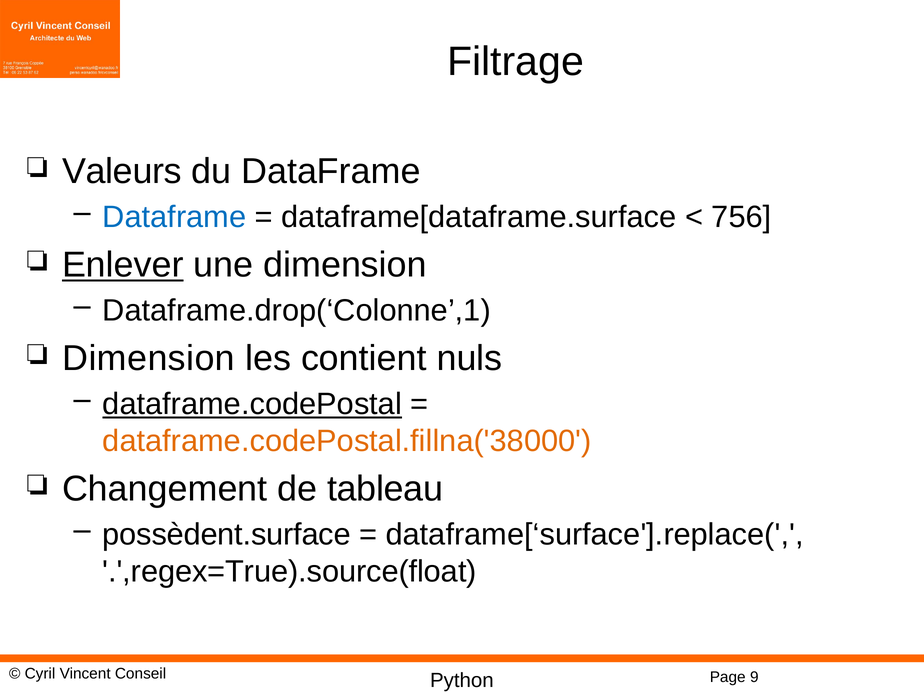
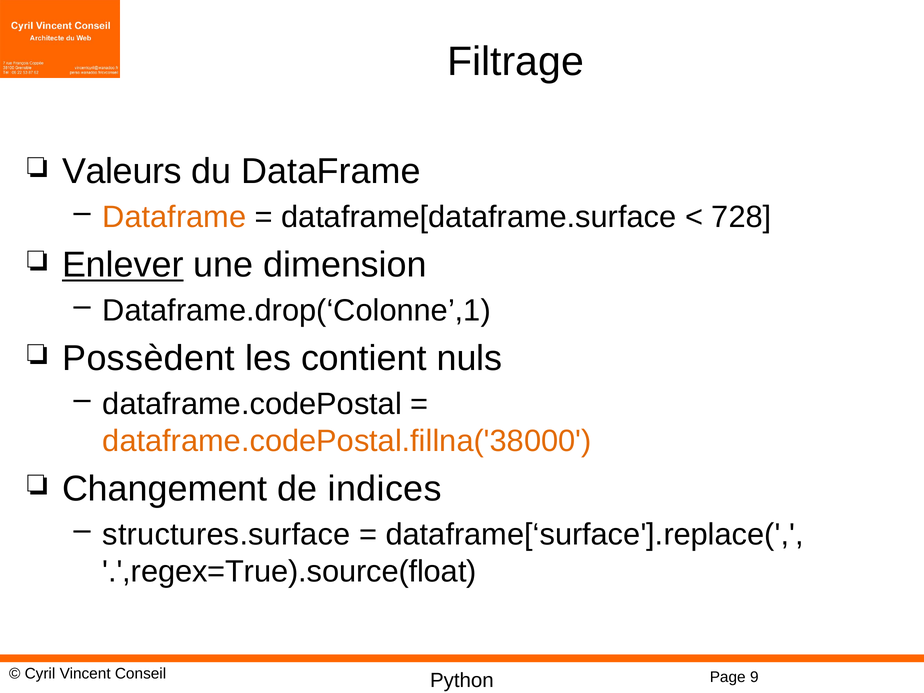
Dataframe colour: blue -> orange (174, 217)
756: 756 -> 728 (741, 217)
Dimension: Dimension -> Possèdent (149, 358)
dataframe.codePostal underline: present -> none (252, 404)
tableau: tableau -> indices (385, 489)
possèdent.surface: possèdent.surface -> structures.surface (226, 535)
